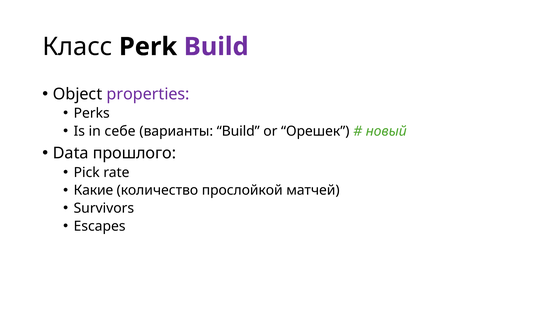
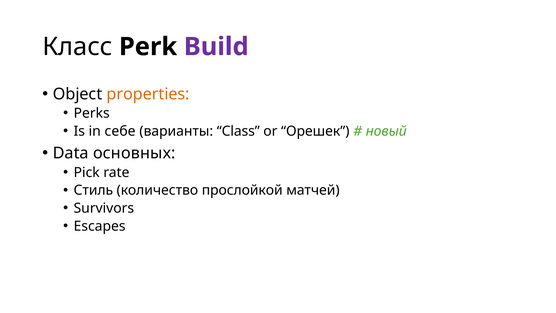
properties colour: purple -> orange (148, 94)
варианты Build: Build -> Class (238, 131)
прошлого: прошлого -> основных (134, 153)
Какие: Какие -> Стиль (93, 190)
